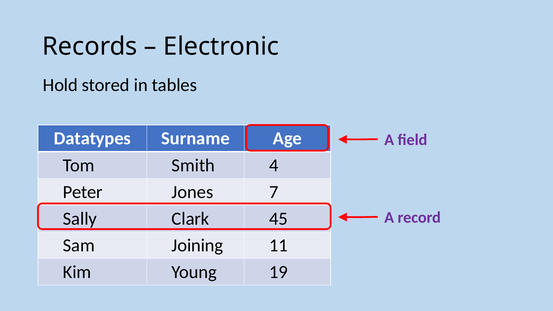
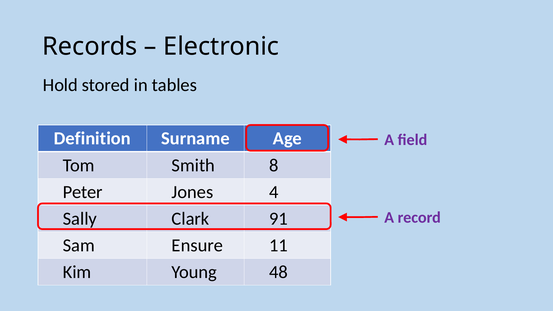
Datatypes: Datatypes -> Definition (92, 139)
4: 4 -> 8 (274, 165)
7: 7 -> 4 (274, 192)
45: 45 -> 91 (278, 219)
Joining: Joining -> Ensure (197, 245)
19: 19 -> 48 (278, 272)
